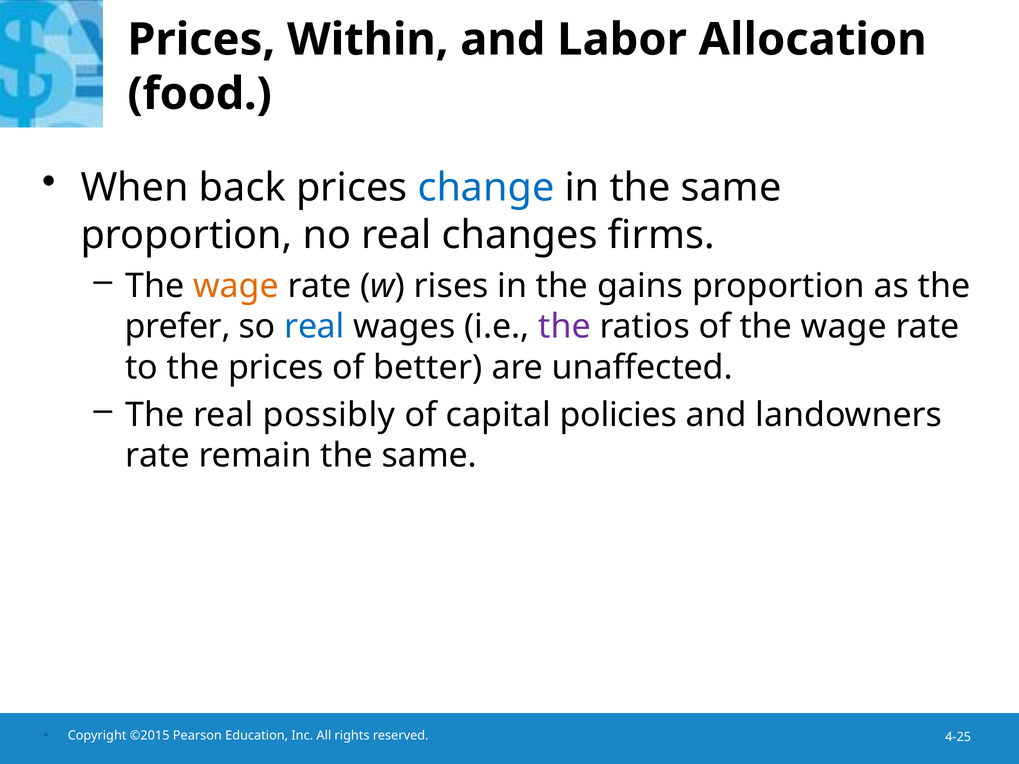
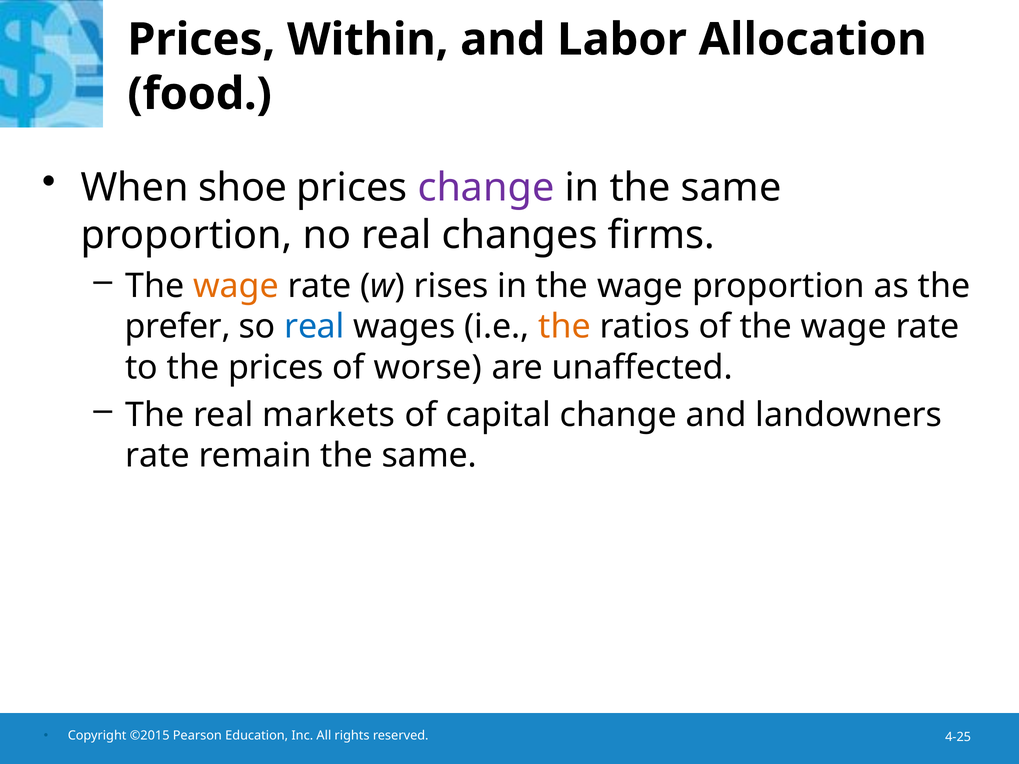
back: back -> shoe (243, 188)
change colour: blue -> purple (486, 188)
in the gains: gains -> wage (640, 286)
the colour: purple -> orange (565, 327)
better: better -> worse (428, 368)
possibly: possibly -> markets (329, 415)
capital policies: policies -> change (618, 415)
